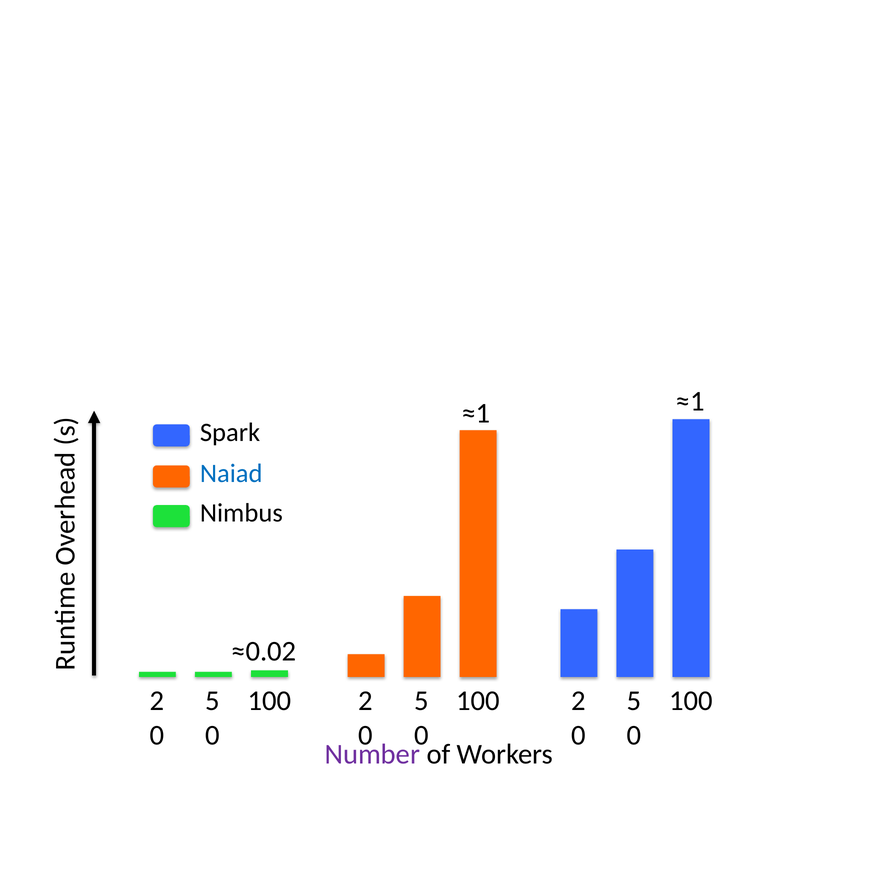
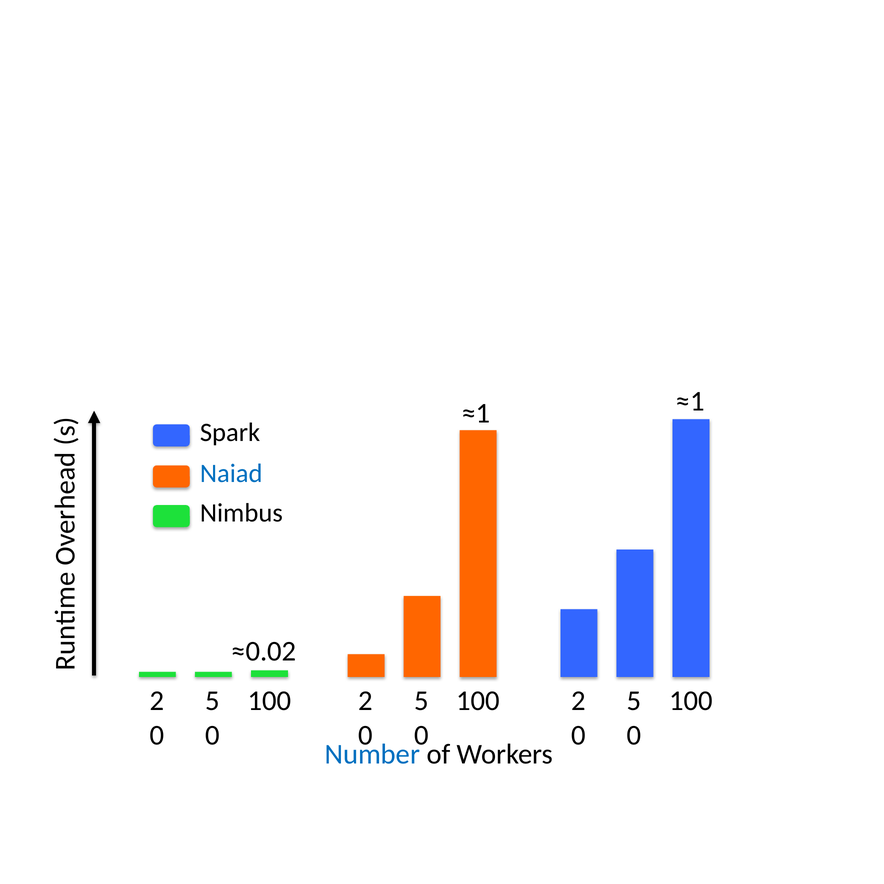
Number colour: purple -> blue (372, 754)
